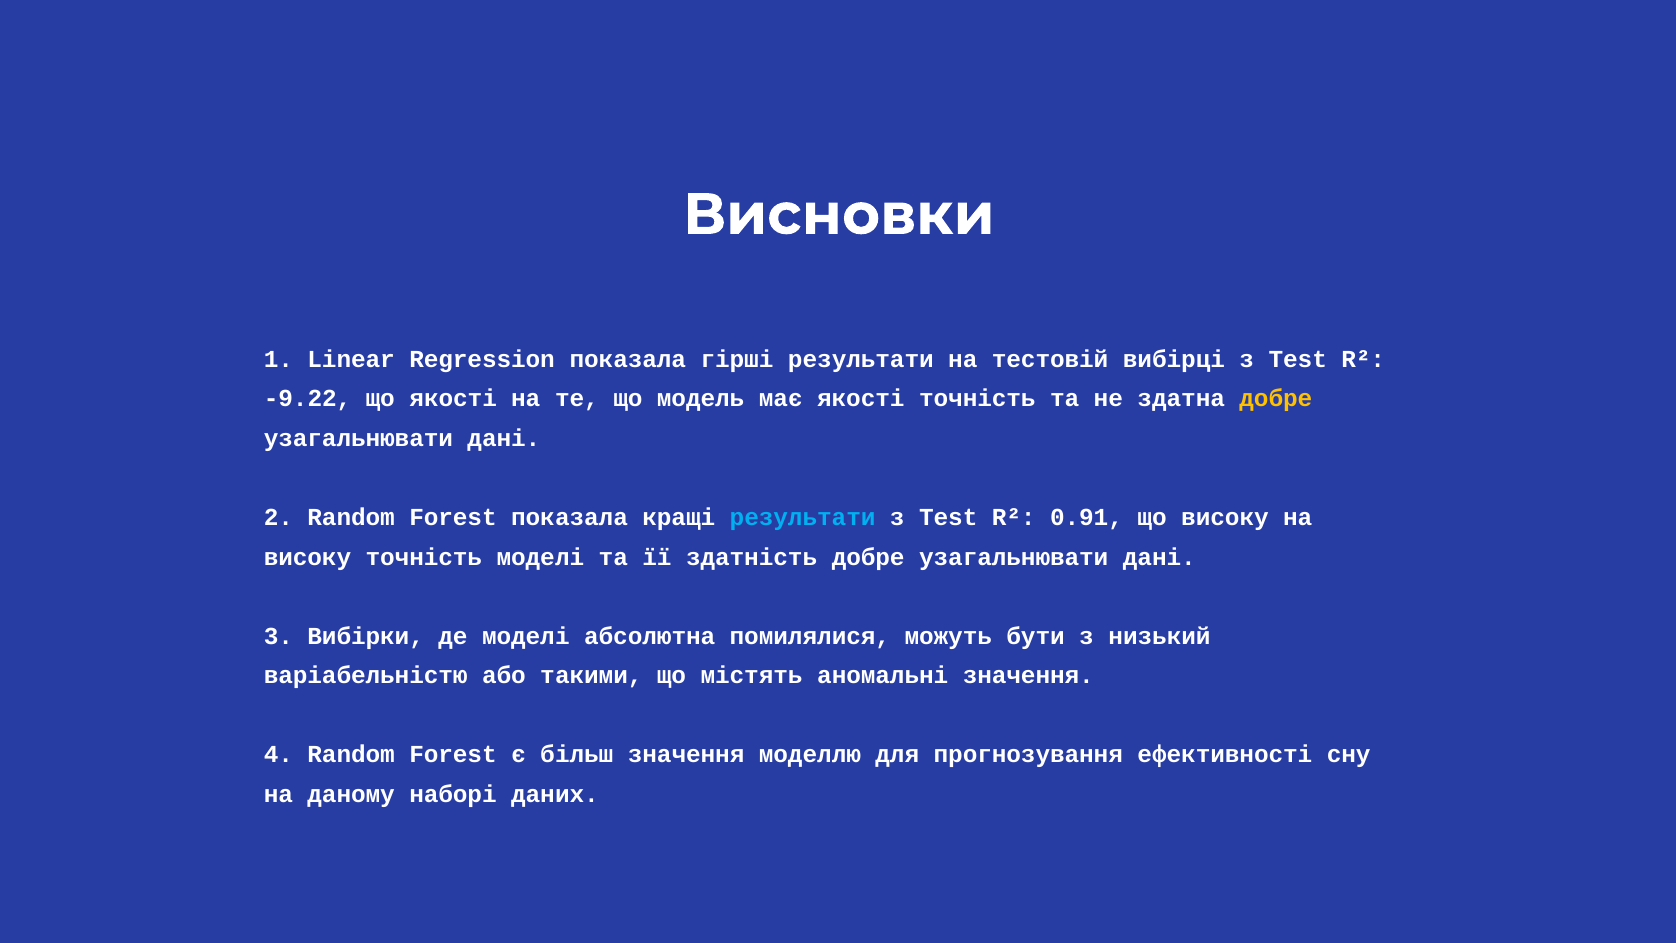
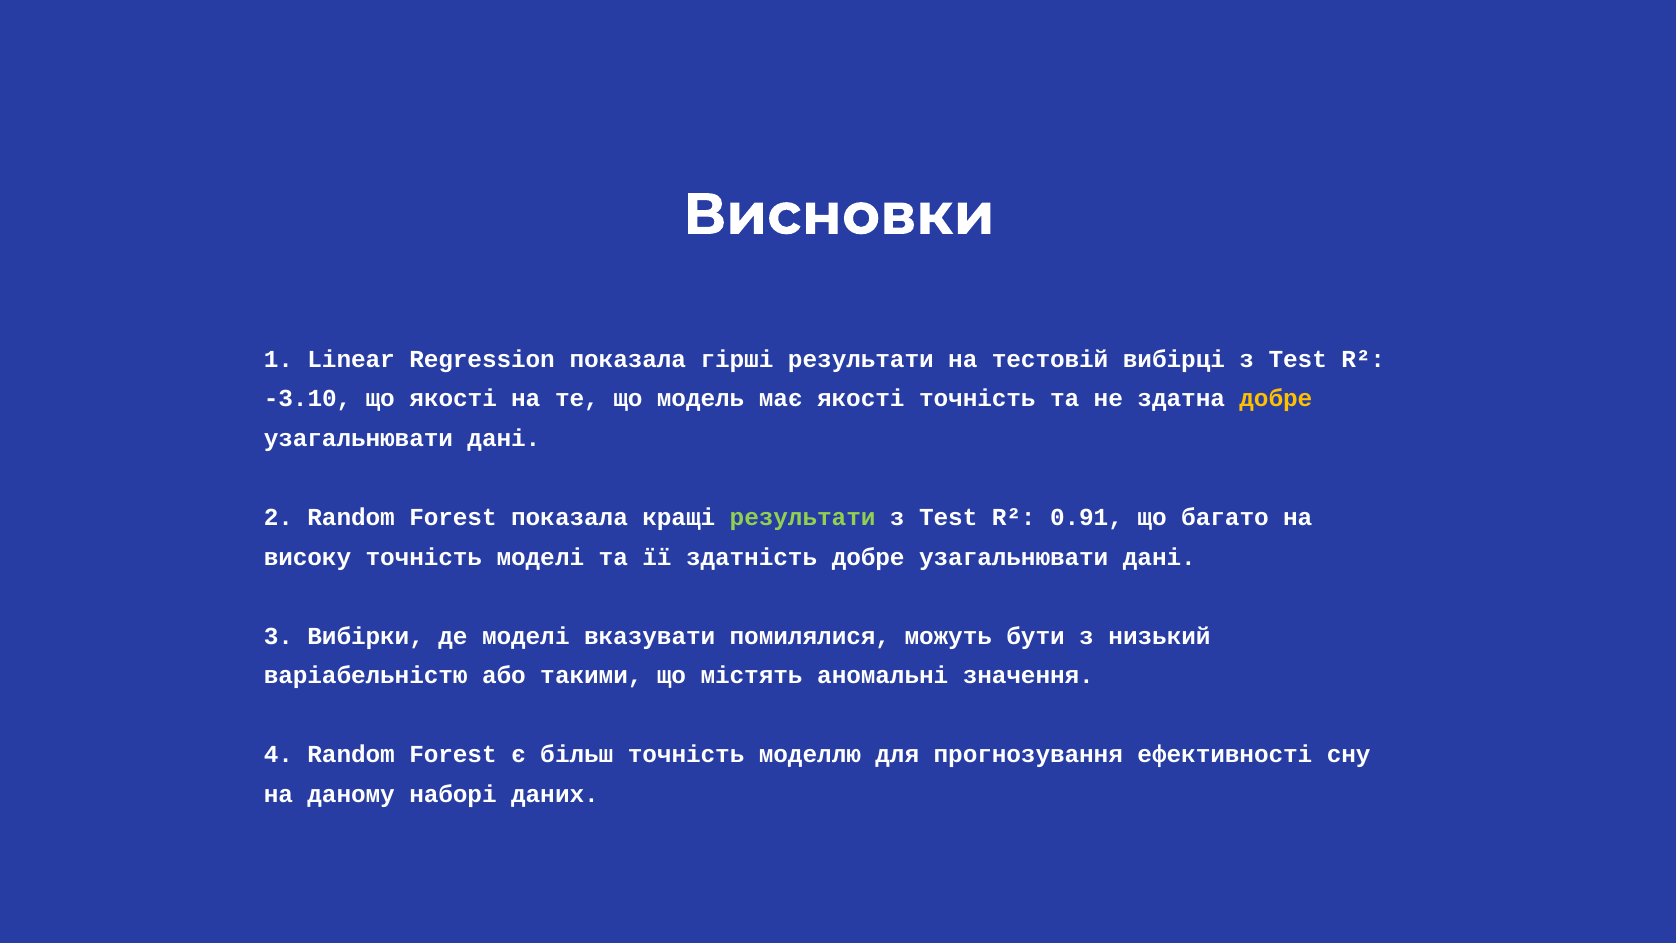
-9.22: -9.22 -> -3.10 (308, 399)
результати colour: light blue -> light green (803, 517)
що високу: високу -> багато (1225, 517)
абсолютна: абсолютна -> вказувати (650, 636)
більш значення: значення -> точність (686, 754)
